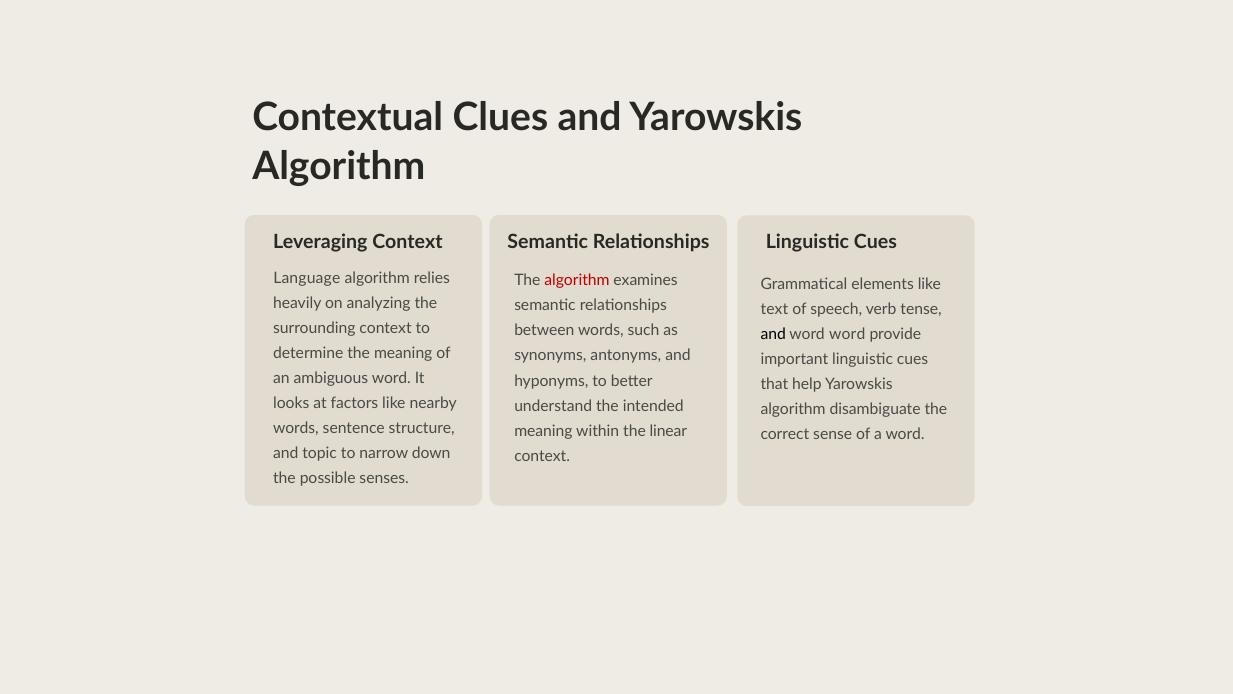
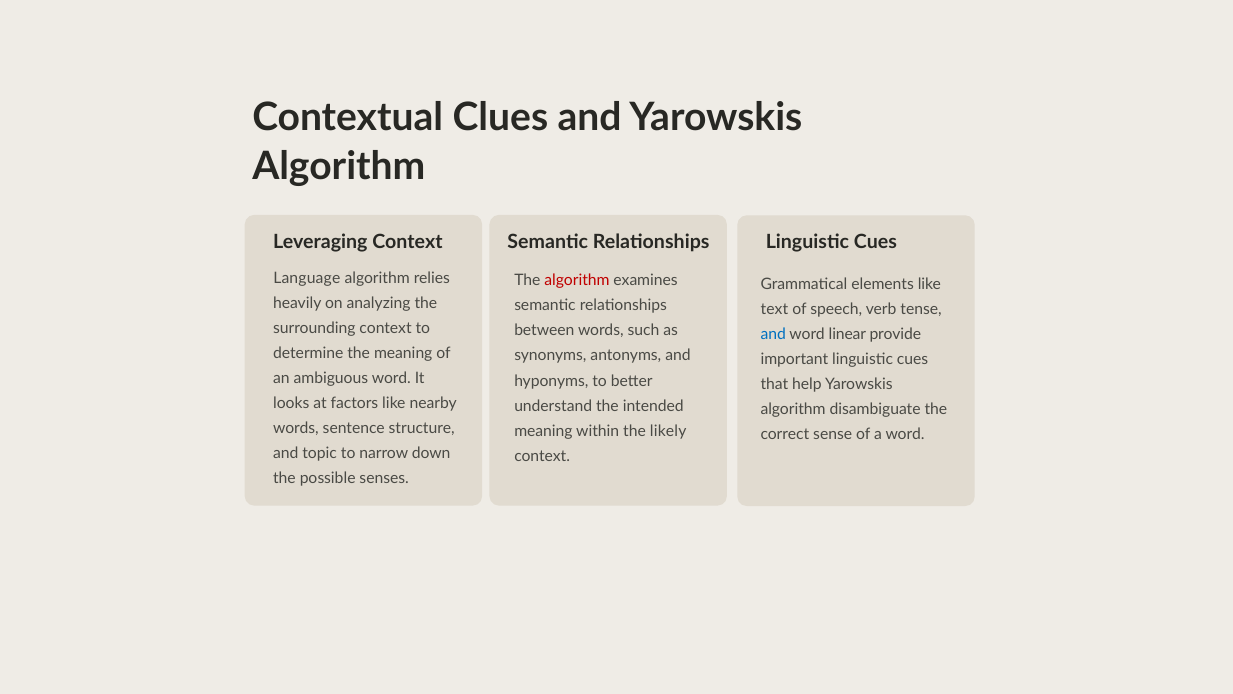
and colour: black -> blue (773, 334)
word word: word -> linear (847, 334)
linear: linear -> likely (668, 431)
